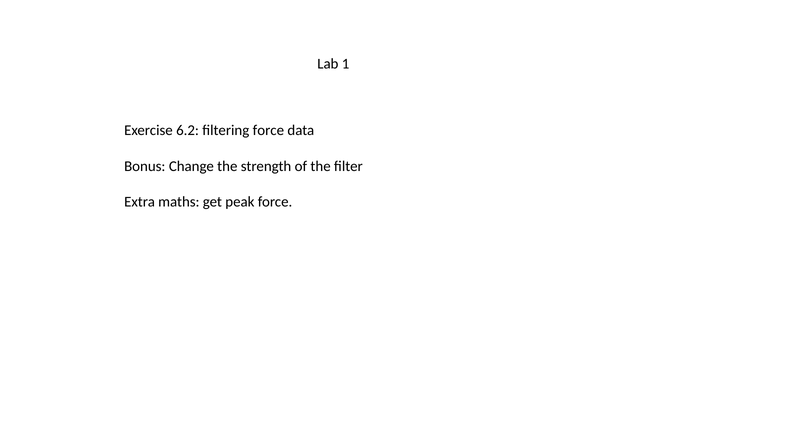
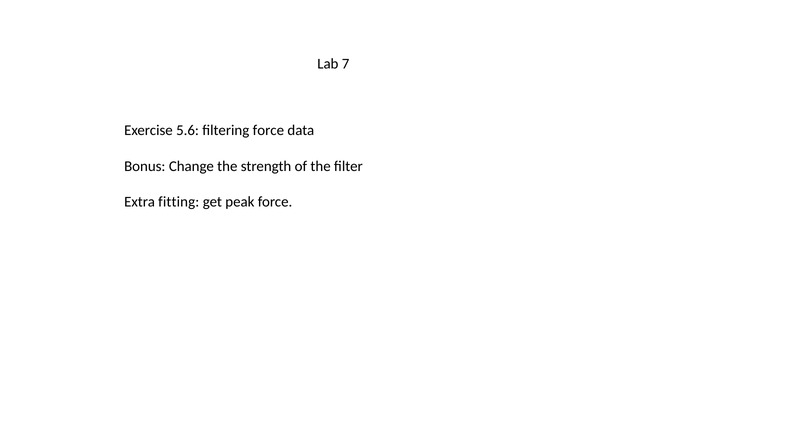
1: 1 -> 7 (346, 64)
6.2: 6.2 -> 5.6 (188, 130)
maths: maths -> fitting (179, 202)
